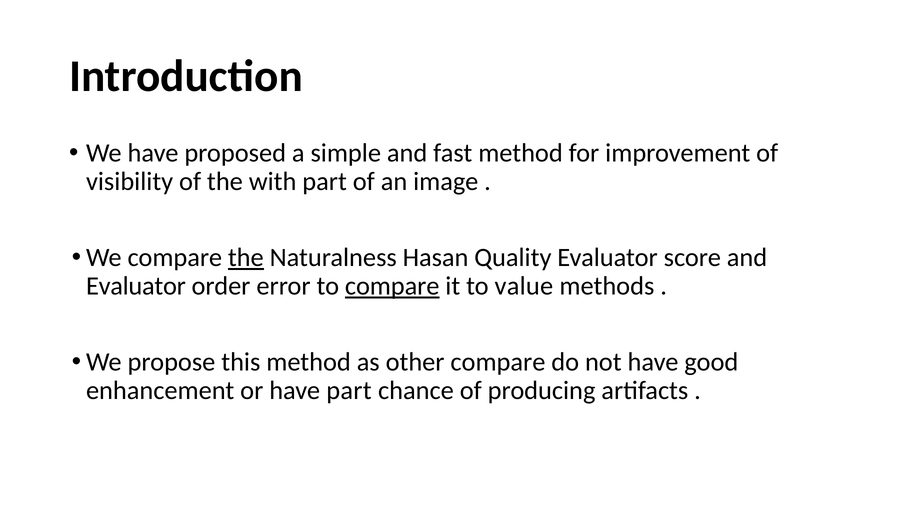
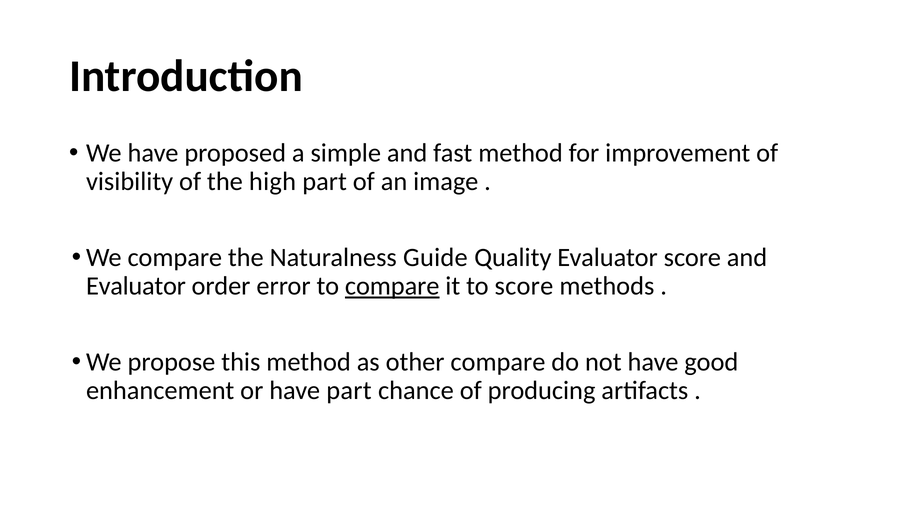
with: with -> high (273, 182)
the underline: present -> none (246, 257)
Hasan: Hasan -> Guide (435, 257)
to value: value -> score (524, 286)
